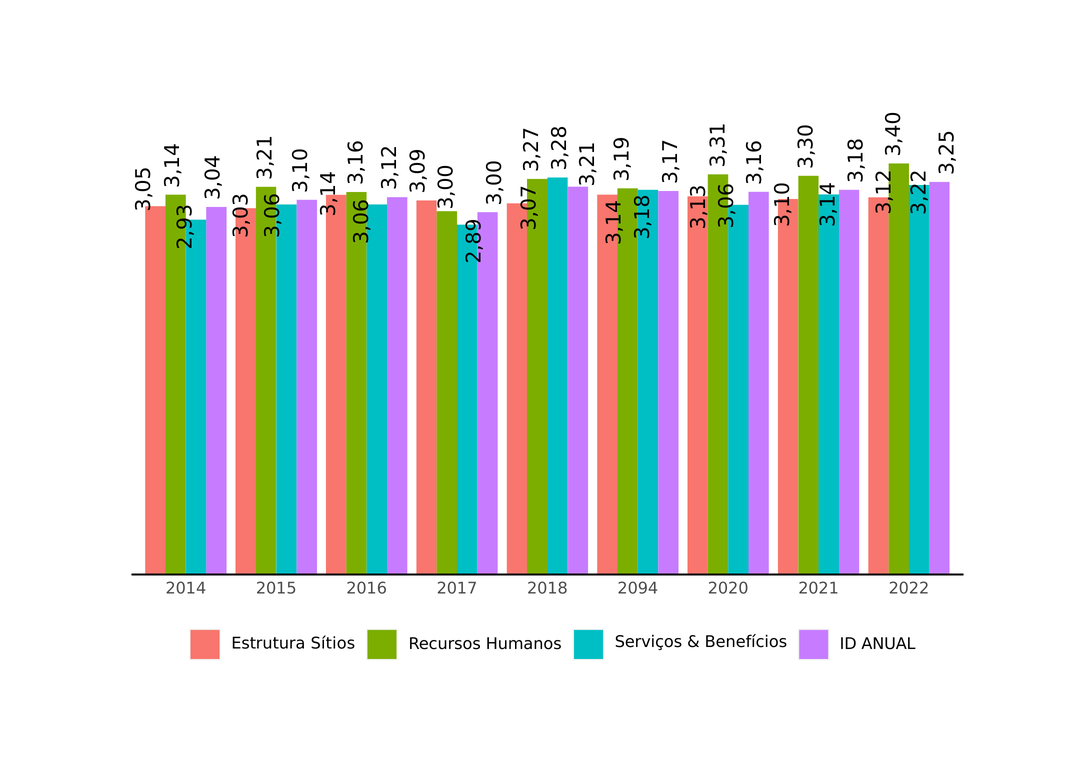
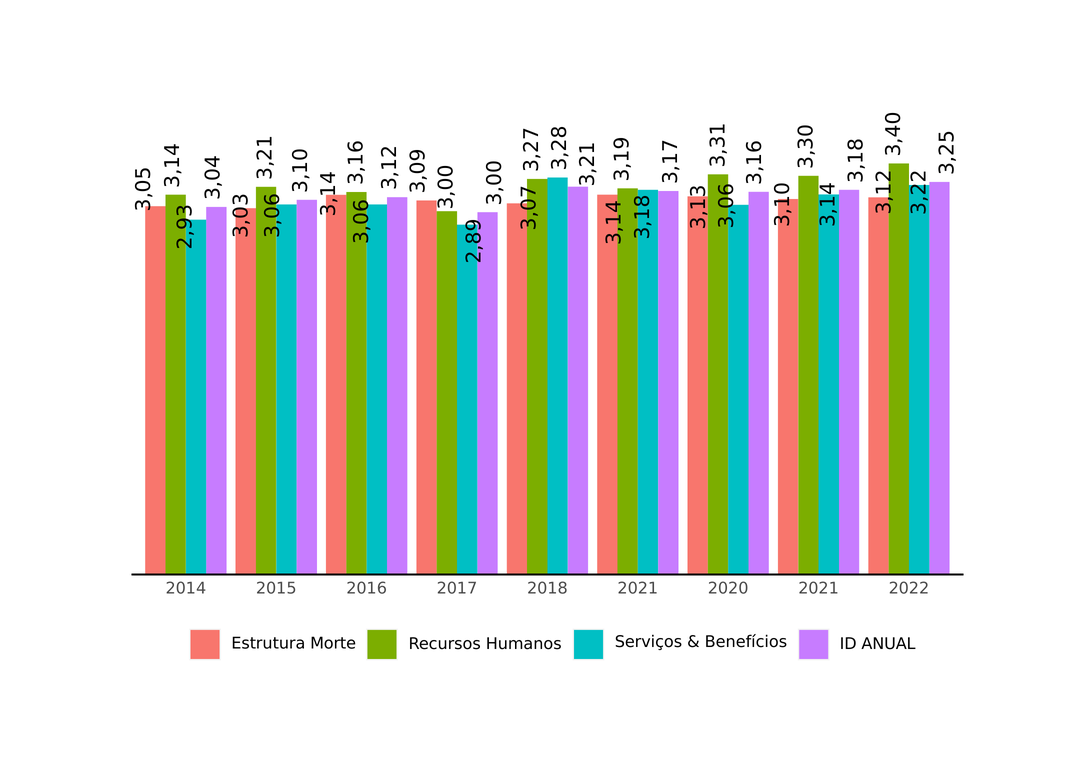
2018 2094: 2094 -> 2021 (638, 589)
Sítios: Sítios -> Morte (333, 644)
